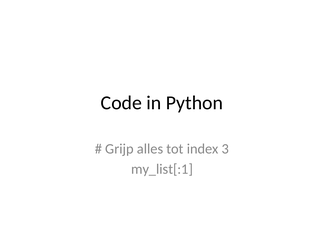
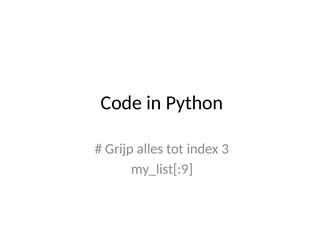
my_list[:1: my_list[:1 -> my_list[:9 (162, 169)
